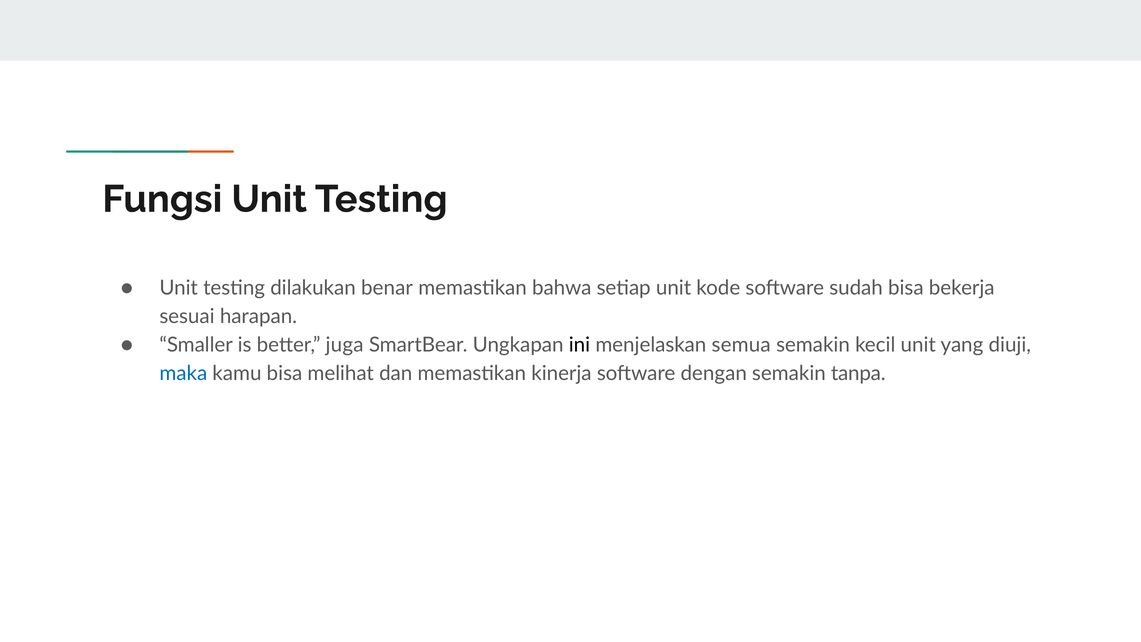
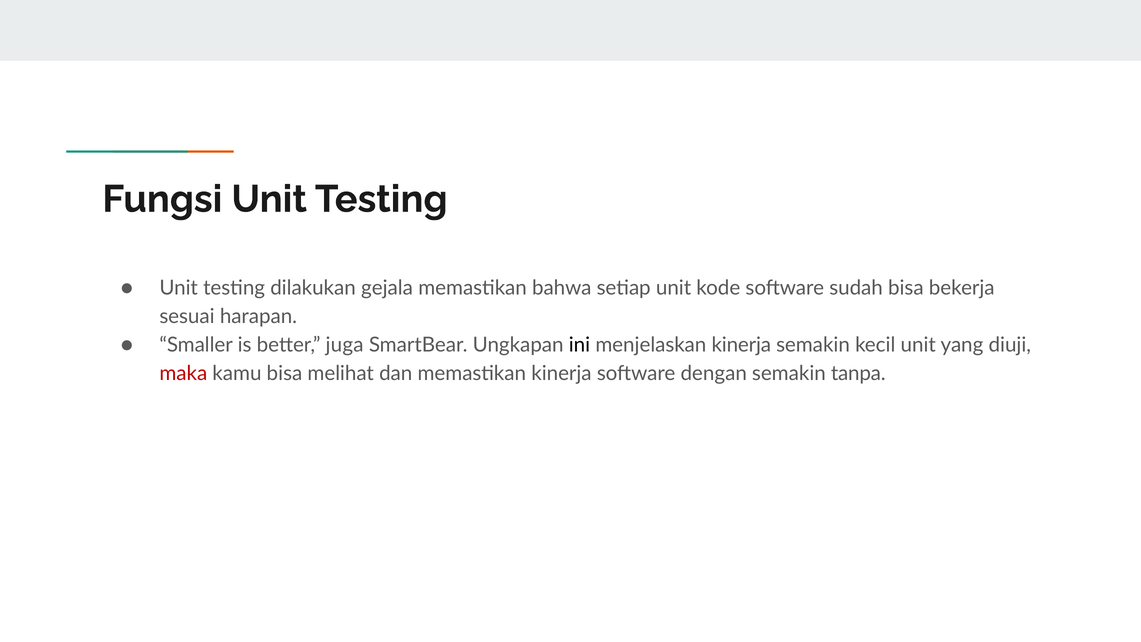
benar: benar -> gejala (387, 288)
menjelaskan semua: semua -> kinerja (741, 345)
maka colour: blue -> red (183, 373)
